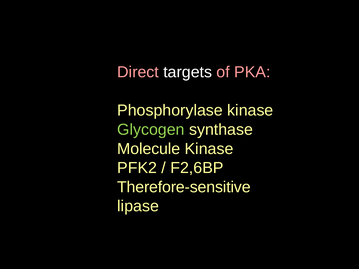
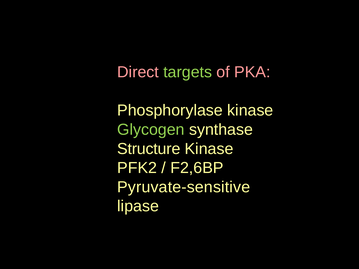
targets colour: white -> light green (188, 72)
Molecule: Molecule -> Structure (149, 149)
Therefore-sensitive: Therefore-sensitive -> Pyruvate-sensitive (184, 187)
